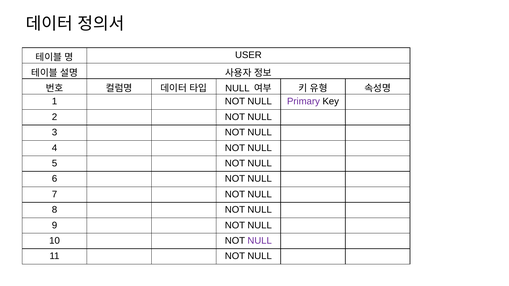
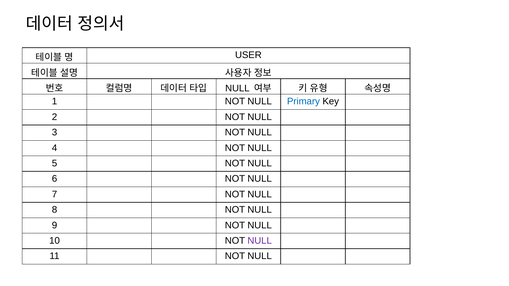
Primary colour: purple -> blue (303, 102)
